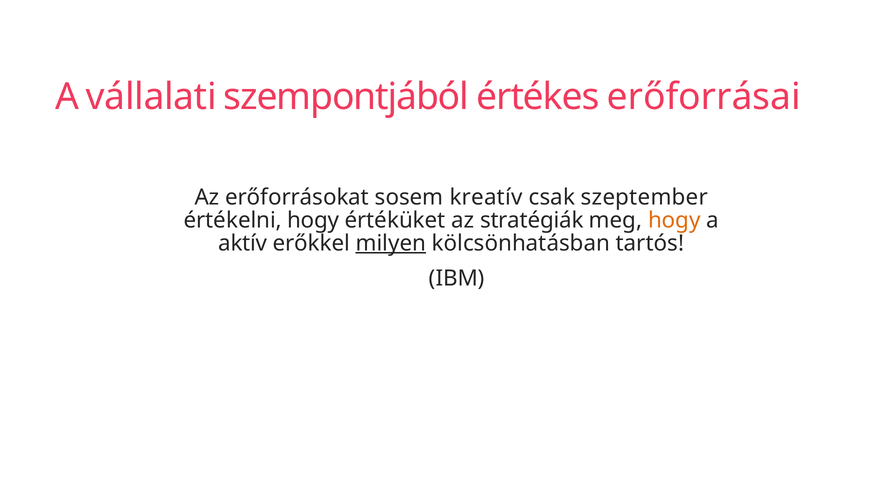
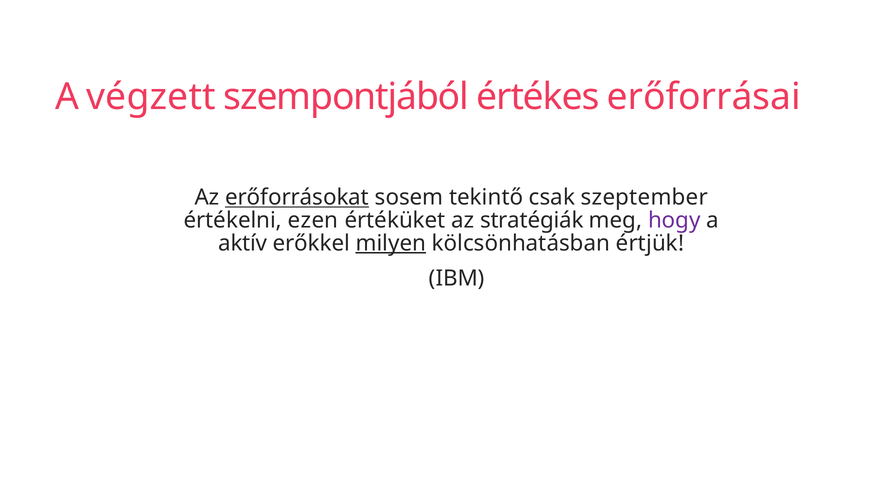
vállalati: vállalati -> végzett (151, 97)
erőforrásokat underline: none -> present (297, 197)
kreatív: kreatív -> tekintő (486, 197)
értékelni hogy: hogy -> ezen (313, 220)
hogy colour: orange -> purple (674, 220)
tartós: tartós -> értjük (650, 243)
